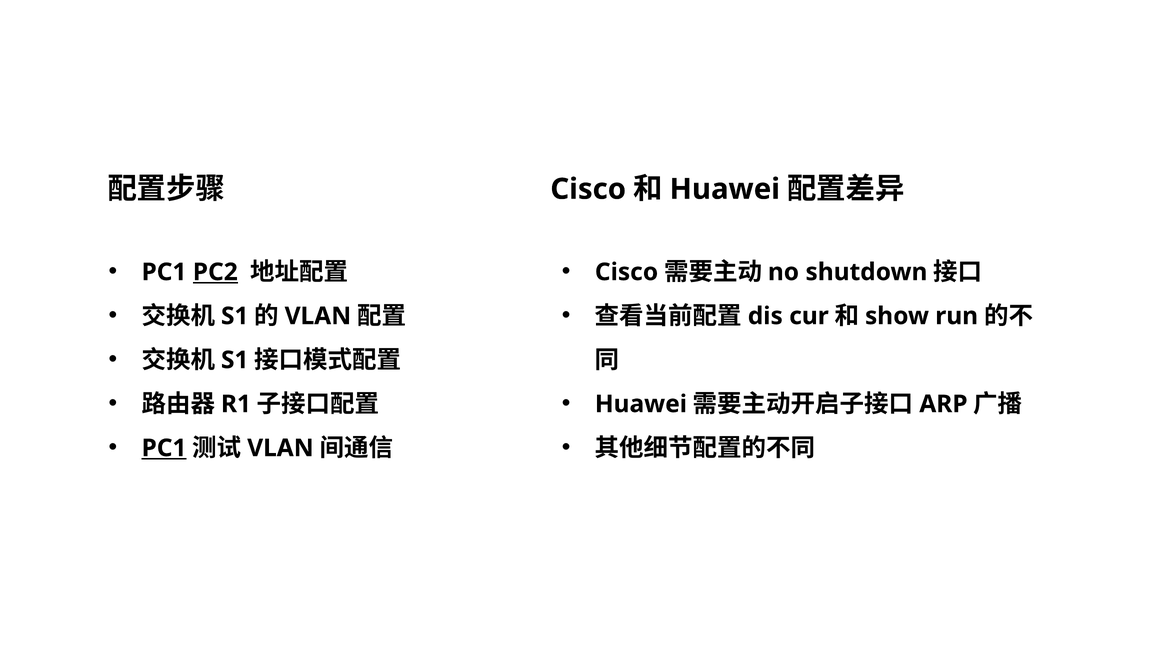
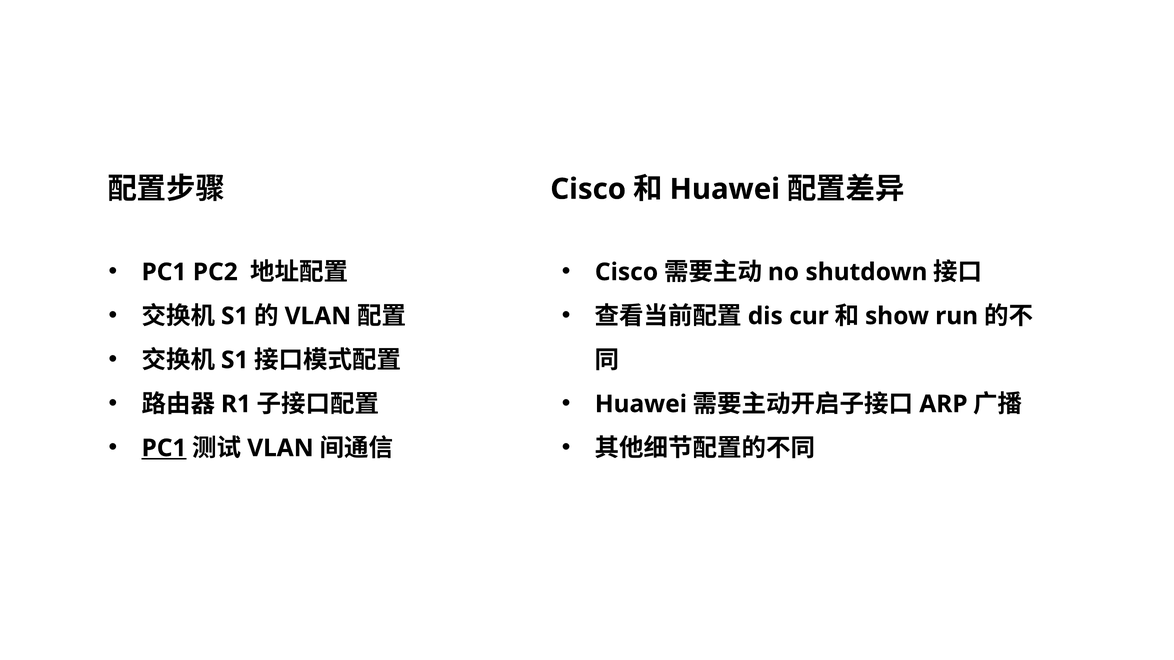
PC2 underline: present -> none (215, 272)
